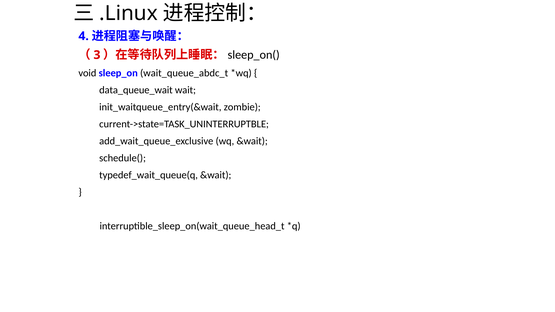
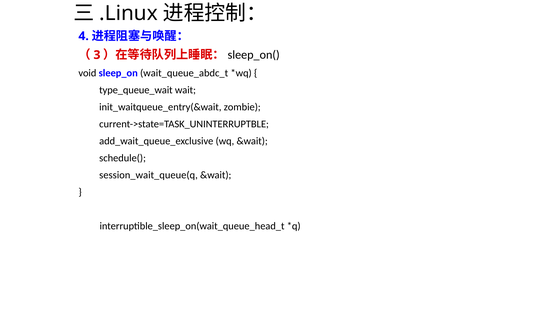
data_queue_wait: data_queue_wait -> type_queue_wait (136, 90)
typedef_wait_queue(q: typedef_wait_queue(q -> session_wait_queue(q (149, 175)
